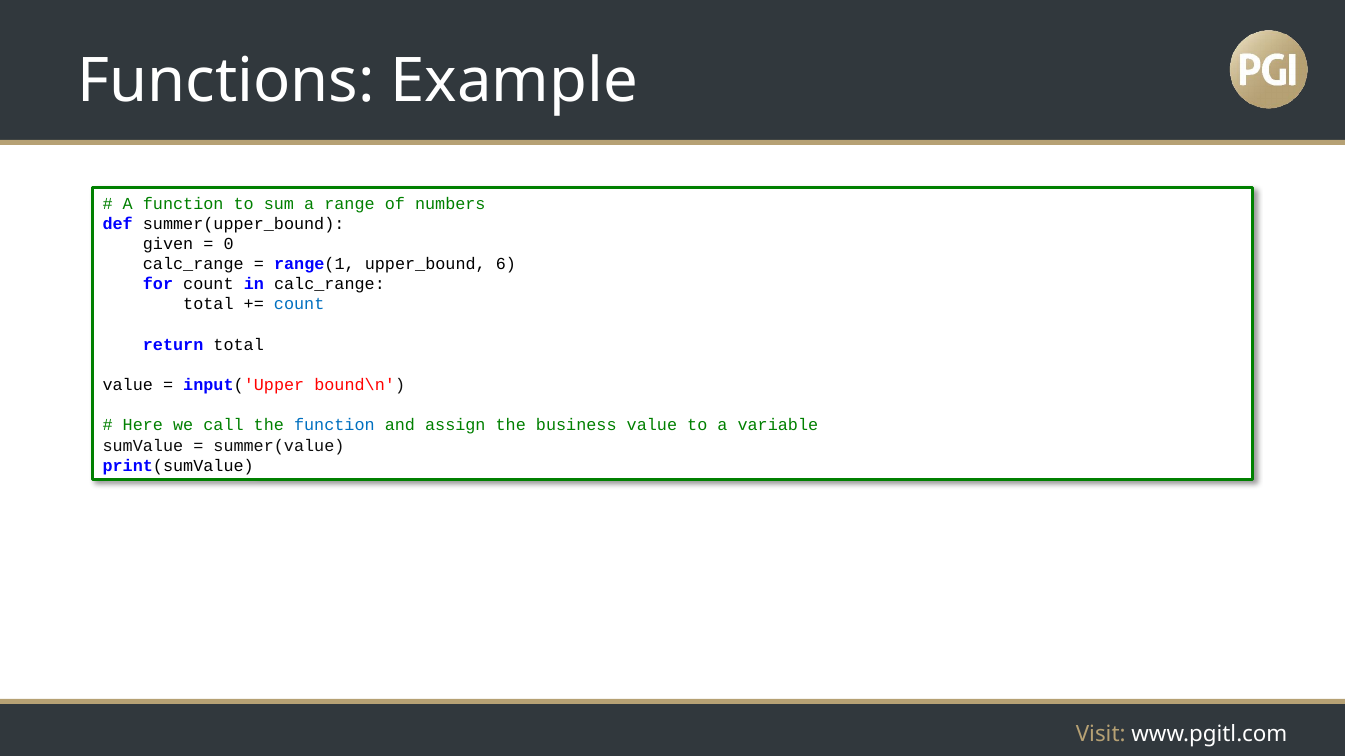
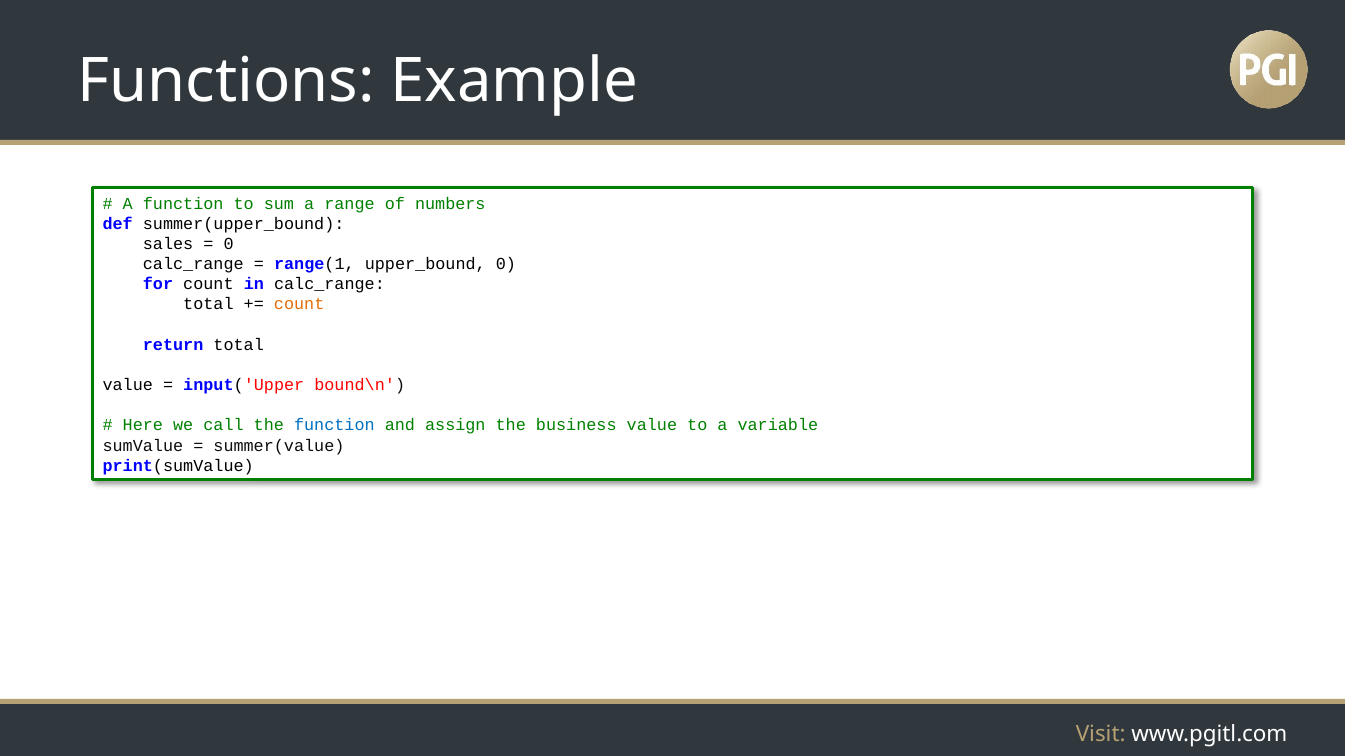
given: given -> sales (168, 244)
upper_bound 6: 6 -> 0 (506, 264)
count colour: blue -> orange (299, 305)
